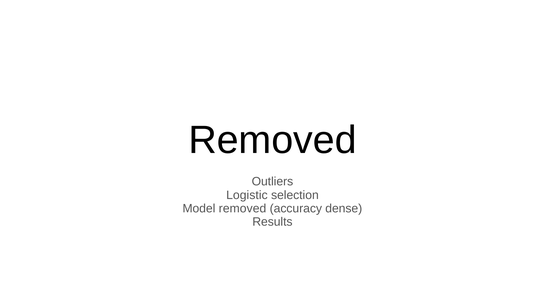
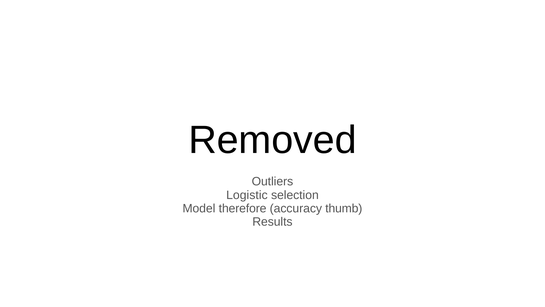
Model removed: removed -> therefore (243, 208)
dense: dense -> thumb (344, 208)
